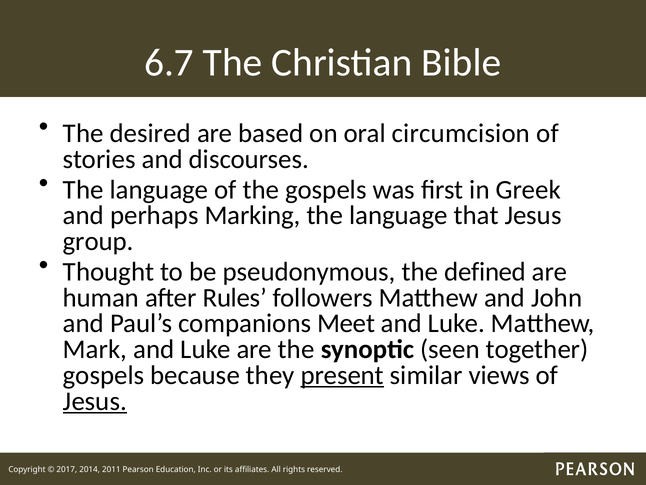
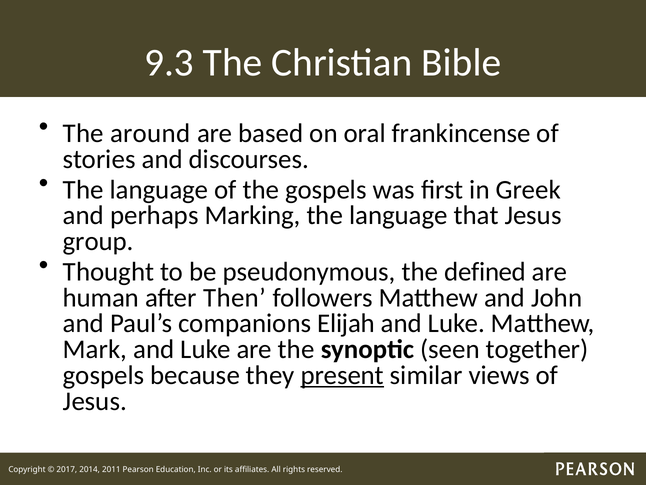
6.7: 6.7 -> 9.3 (169, 63)
desired: desired -> around (150, 133)
circumcision: circumcision -> frankincense (461, 133)
Rules: Rules -> Then (235, 297)
Meet: Meet -> Elijah (346, 323)
Jesus underline: present -> none (95, 401)
